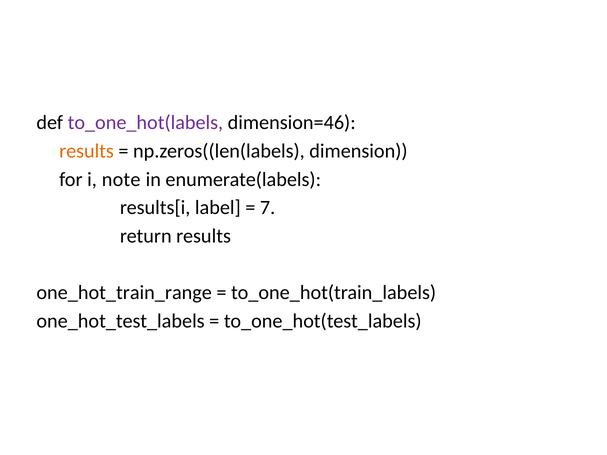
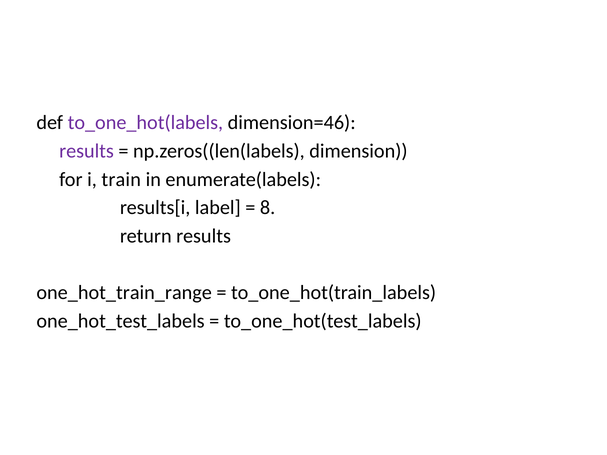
results colour: orange -> purple (87, 151)
note: note -> train (121, 179)
7: 7 -> 8 (268, 208)
